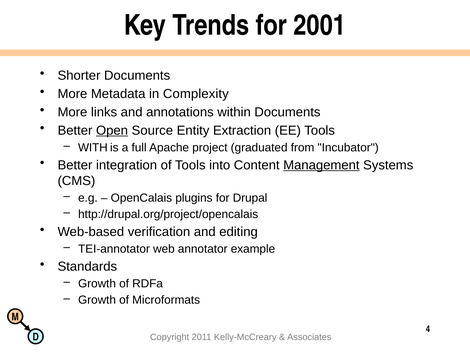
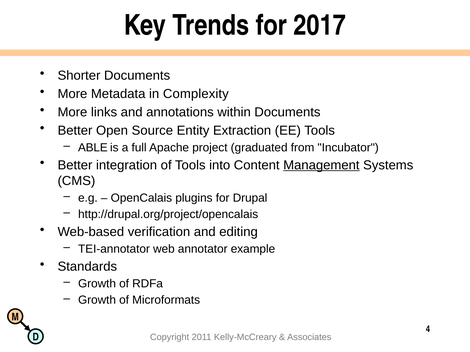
2001: 2001 -> 2017 (320, 25)
Open underline: present -> none (112, 131)
WITH: WITH -> ABLE (93, 148)
